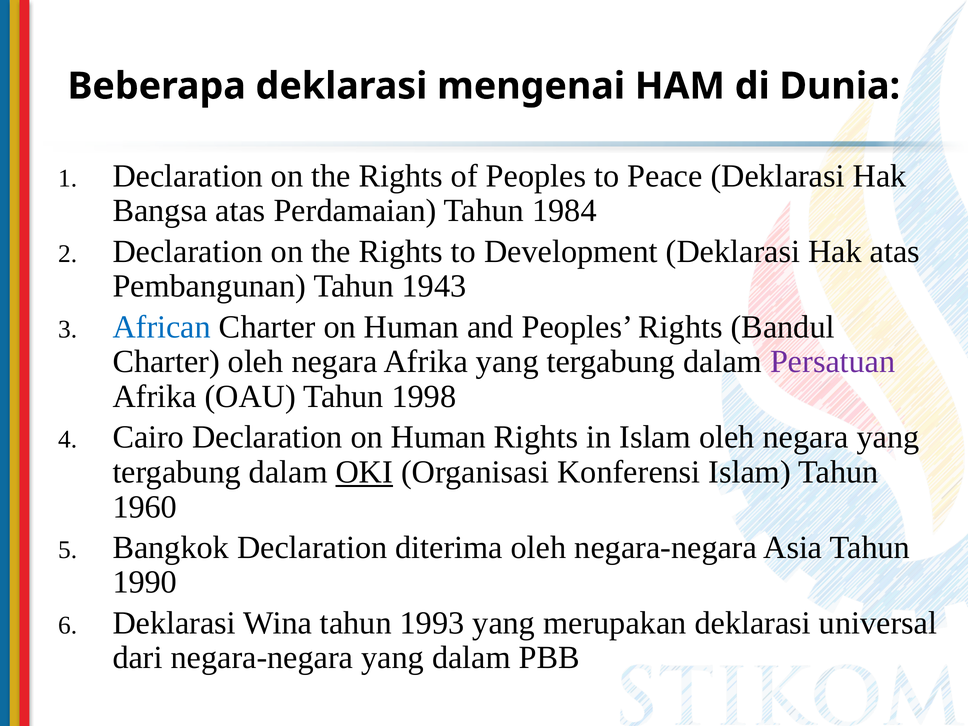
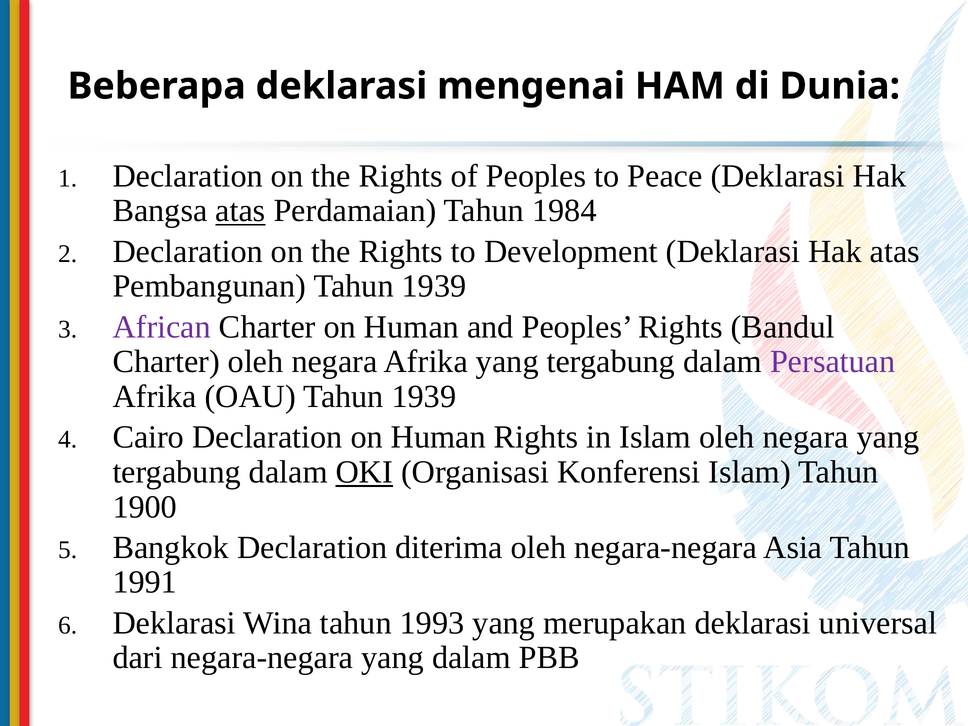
atas underline: none -> present (240, 211)
Pembangunan Tahun 1943: 1943 -> 1939 (434, 286)
African colour: blue -> purple (162, 327)
OAU Tahun 1998: 1998 -> 1939 (424, 397)
1960: 1960 -> 1900 (145, 507)
1990: 1990 -> 1991 (145, 582)
